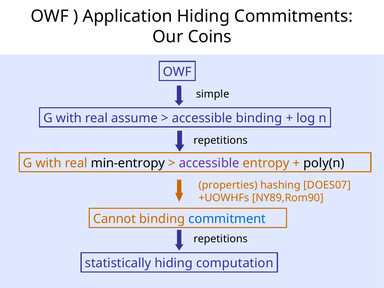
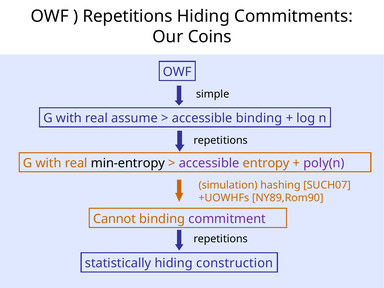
Application: Application -> Repetitions (128, 16)
poly(n colour: black -> purple (324, 163)
properties: properties -> simulation (228, 185)
DOES07: DOES07 -> SUCH07 (327, 185)
commitment colour: blue -> purple (227, 219)
computation: computation -> construction (235, 263)
